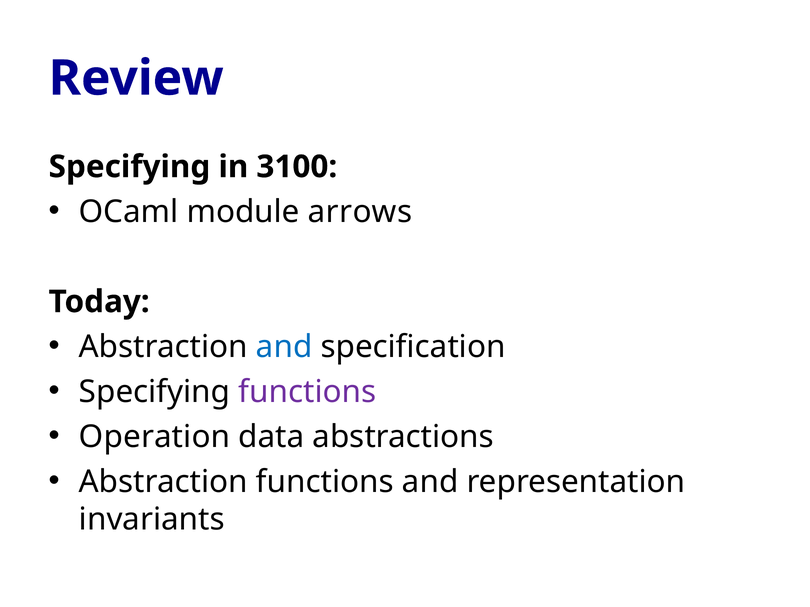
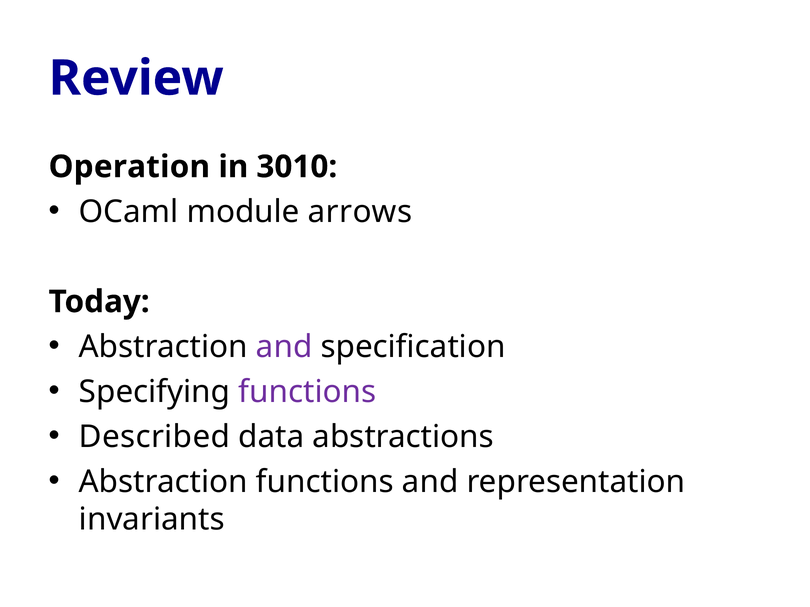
Specifying: Specifying -> Operation (129, 167)
3100: 3100 -> 3010 (297, 167)
and colour: blue -> purple (284, 347)
Operation: Operation -> Described (154, 437)
